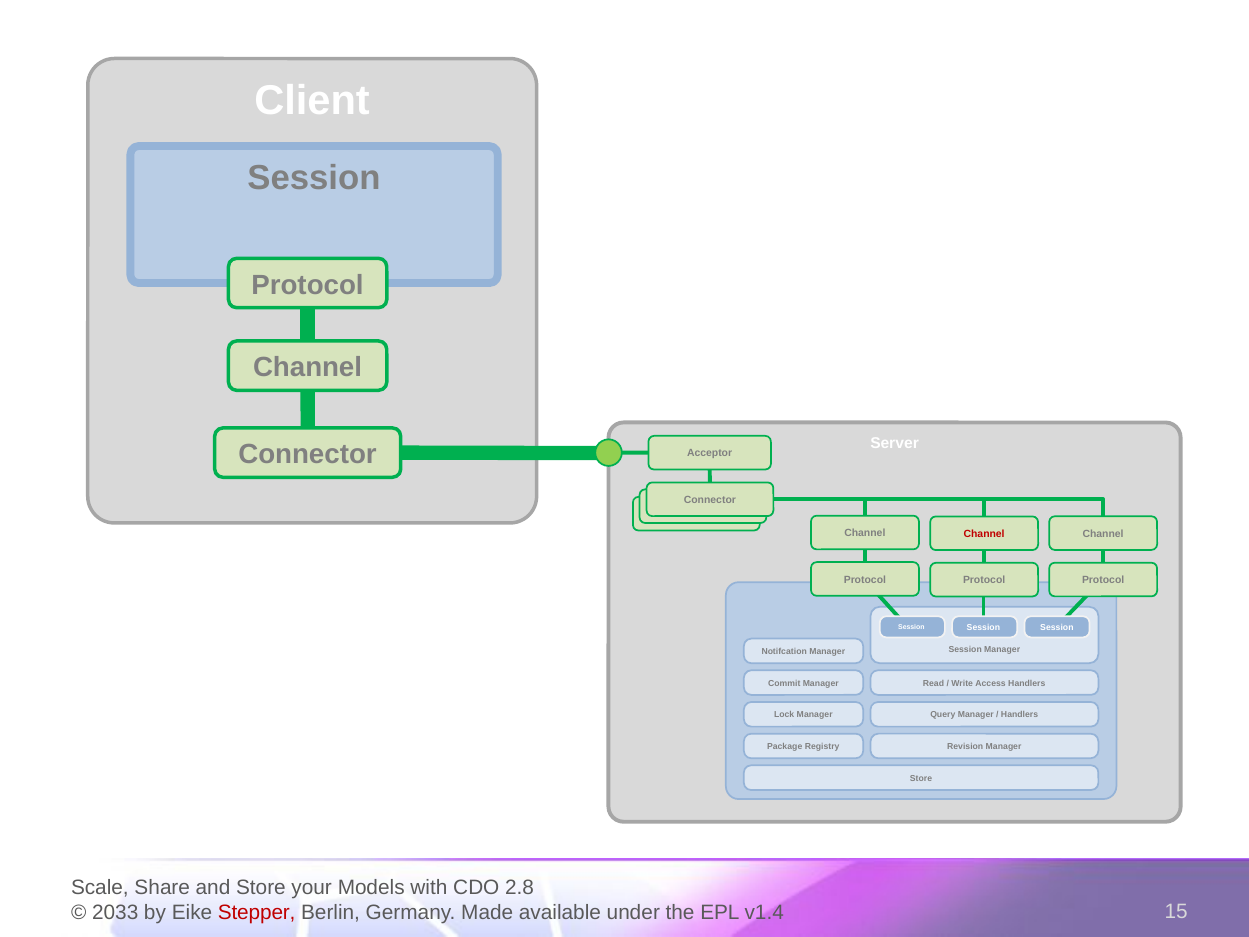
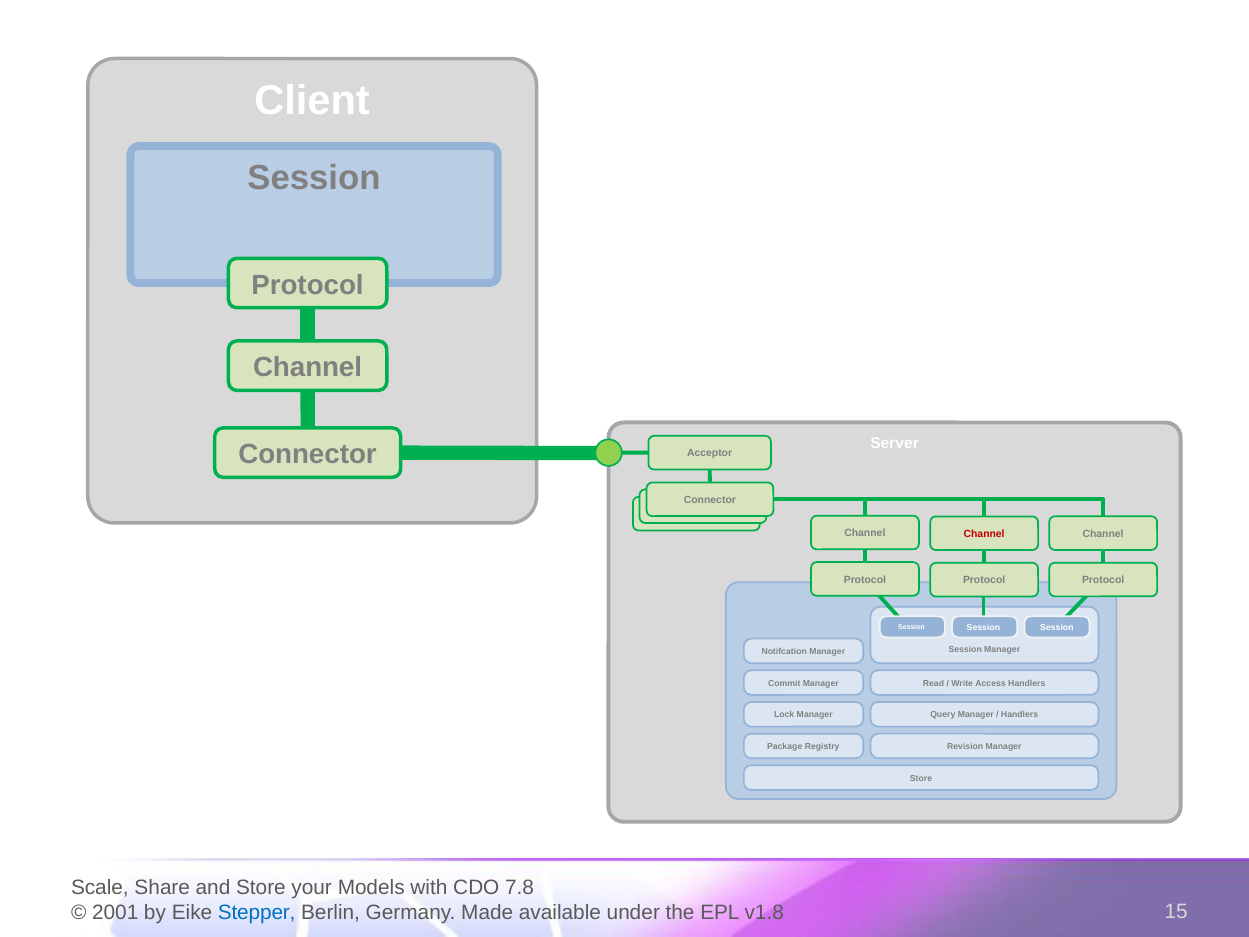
2.8: 2.8 -> 7.8 (520, 888)
2033: 2033 -> 2001 (115, 913)
Stepper colour: red -> blue (257, 913)
v1.4: v1.4 -> v1.8 (764, 913)
